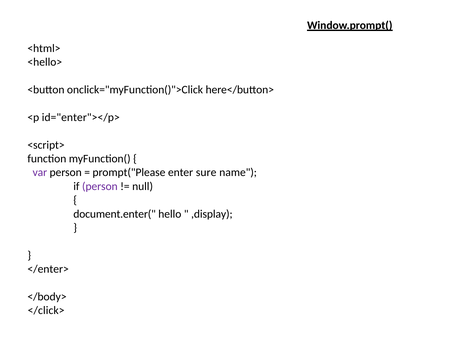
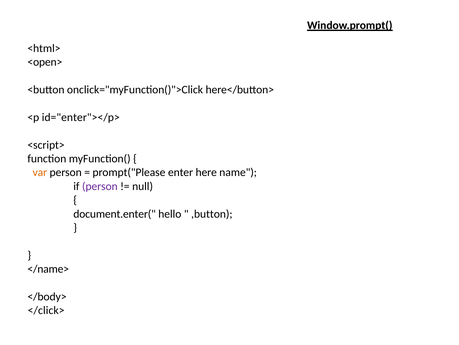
<hello>: <hello> -> <open> (45, 62)
var colour: purple -> orange (40, 172)
sure: sure -> here (206, 172)
,display: ,display -> ,button (212, 213)
</enter>: </enter> -> </name> (48, 269)
